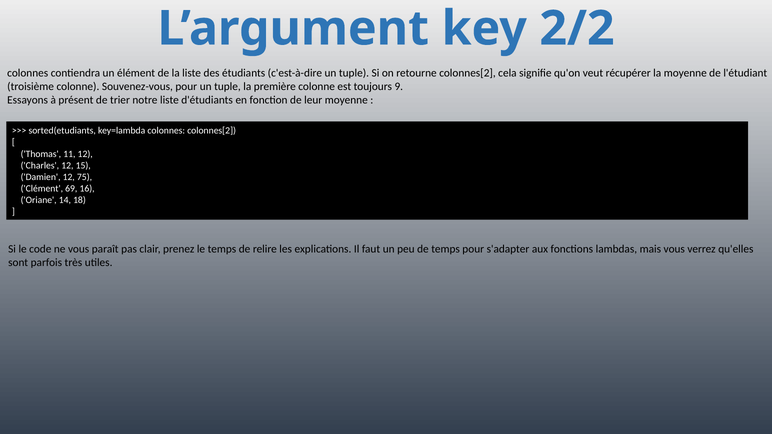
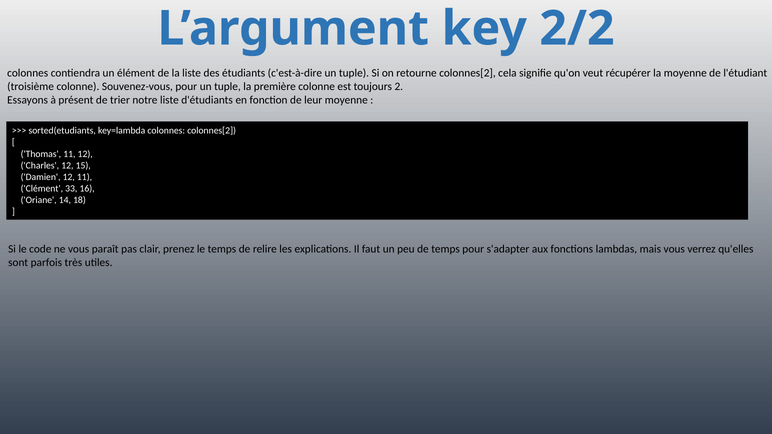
9: 9 -> 2 (399, 87)
12 75: 75 -> 11 (85, 177)
69: 69 -> 33 (71, 189)
